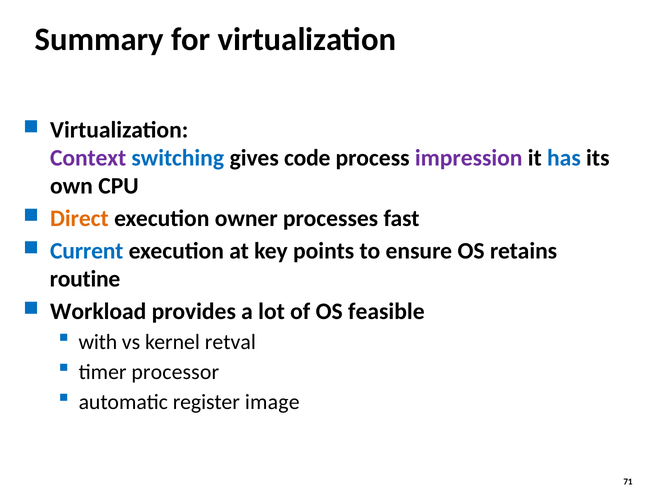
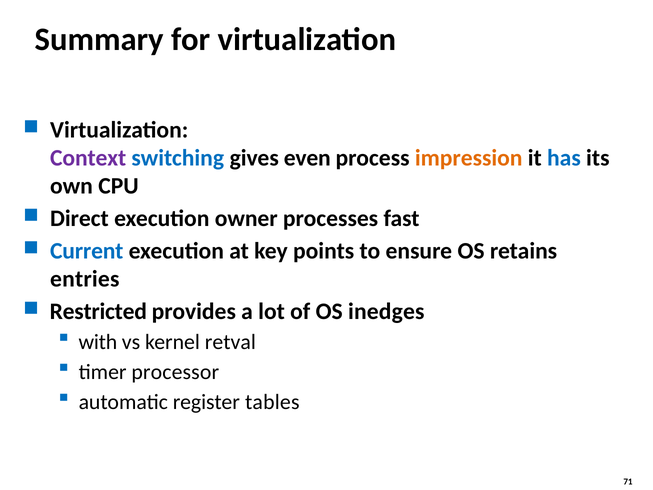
code: code -> even (307, 158)
impression colour: purple -> orange (469, 158)
Direct colour: orange -> black (79, 218)
routine: routine -> entries (85, 279)
Workload: Workload -> Restricted (98, 311)
feasible: feasible -> inedges (386, 311)
image: image -> tables (272, 402)
